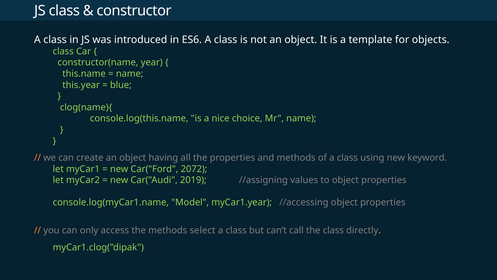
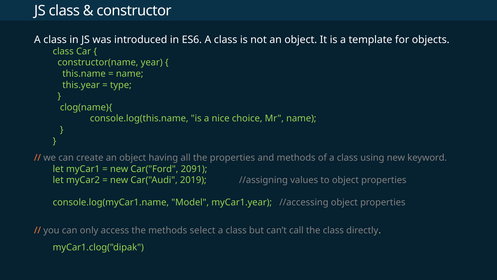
blue: blue -> type (121, 85)
2072: 2072 -> 2091 (194, 169)
